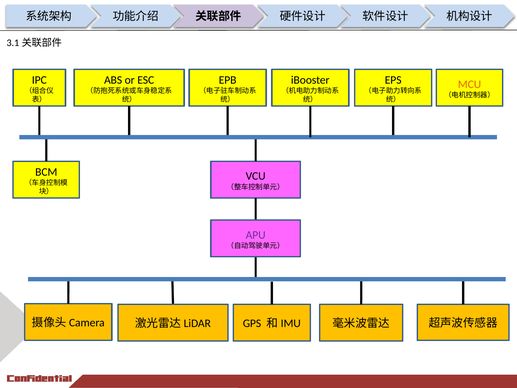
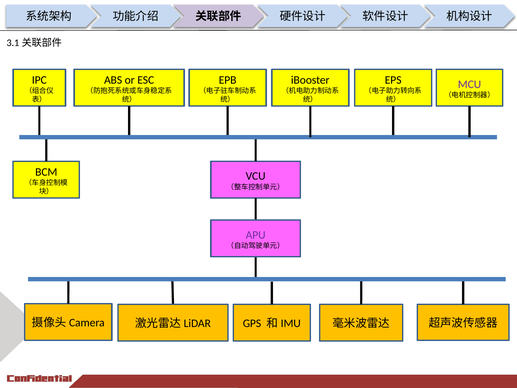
MCU colour: orange -> purple (470, 84)
